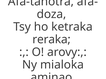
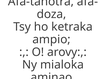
reraka: reraka -> ampio (51, 40)
